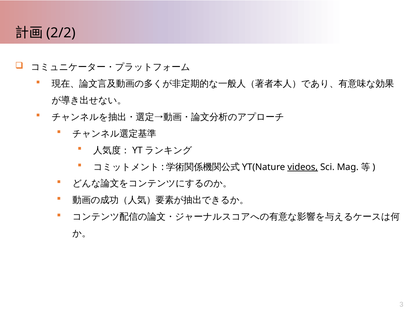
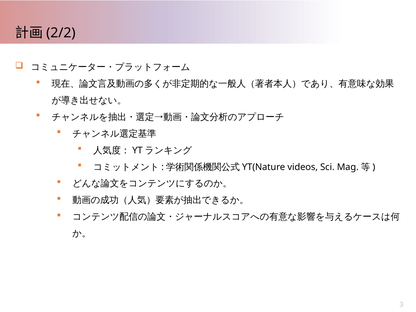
videos underline: present -> none (303, 167)
